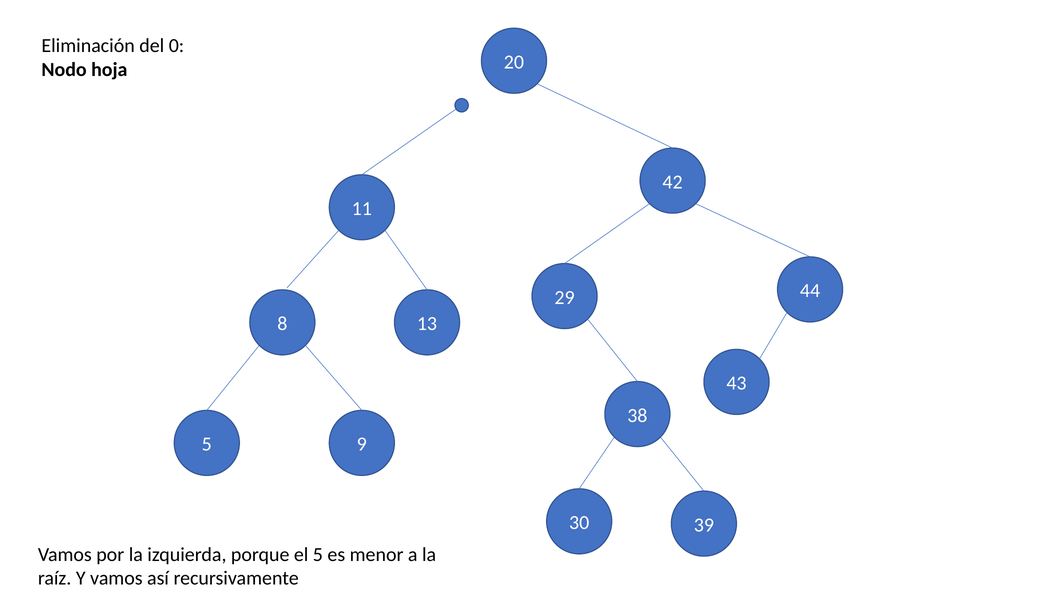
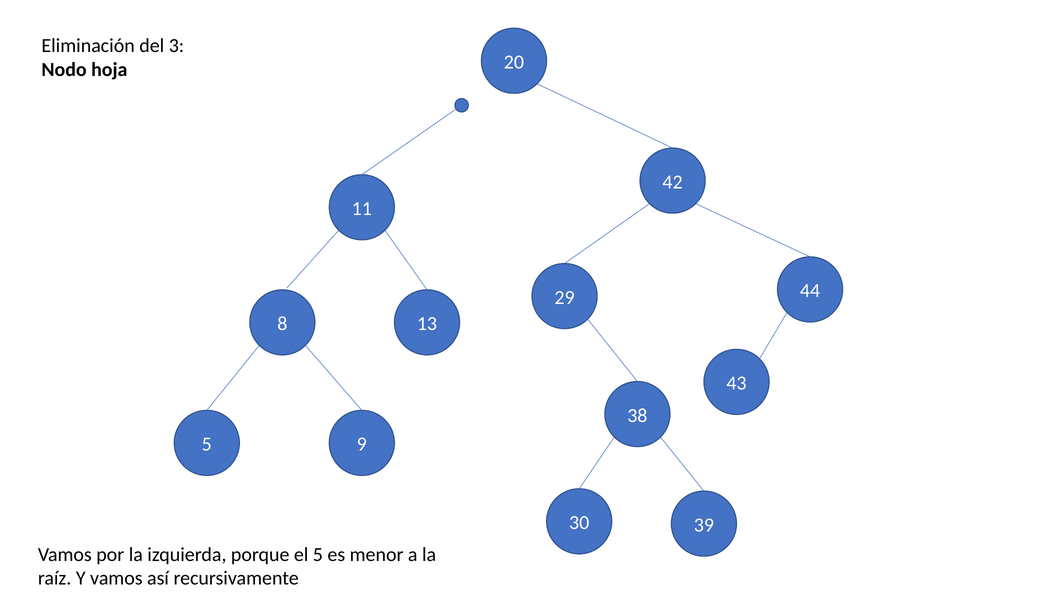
0: 0 -> 3 (176, 46)
